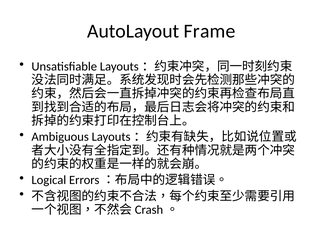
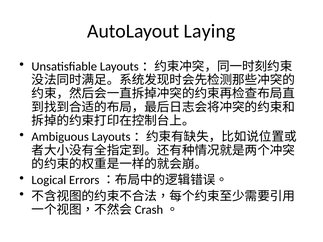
Frame: Frame -> Laying (210, 31)
